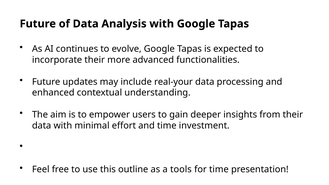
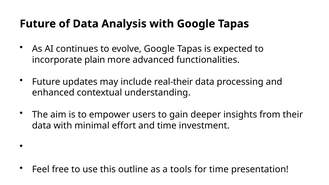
incorporate their: their -> plain (95, 60)
real-your: real-your -> real-their (174, 82)
